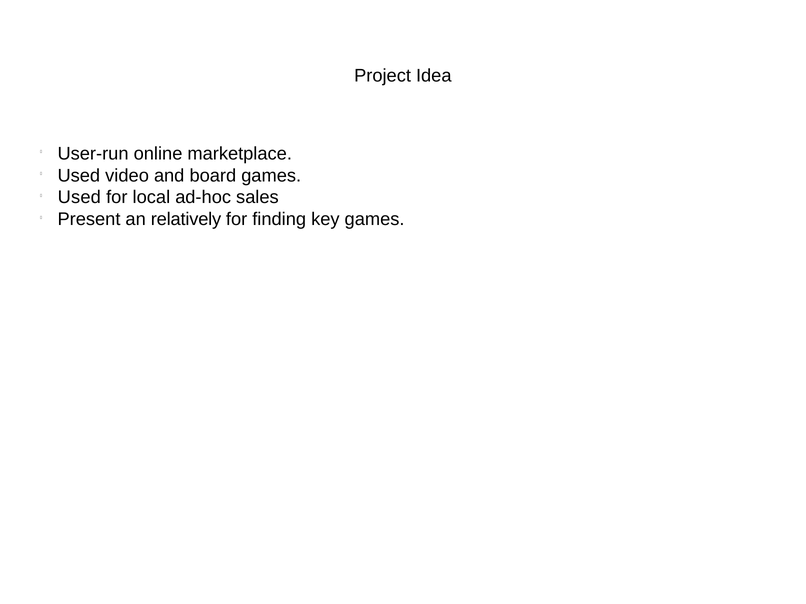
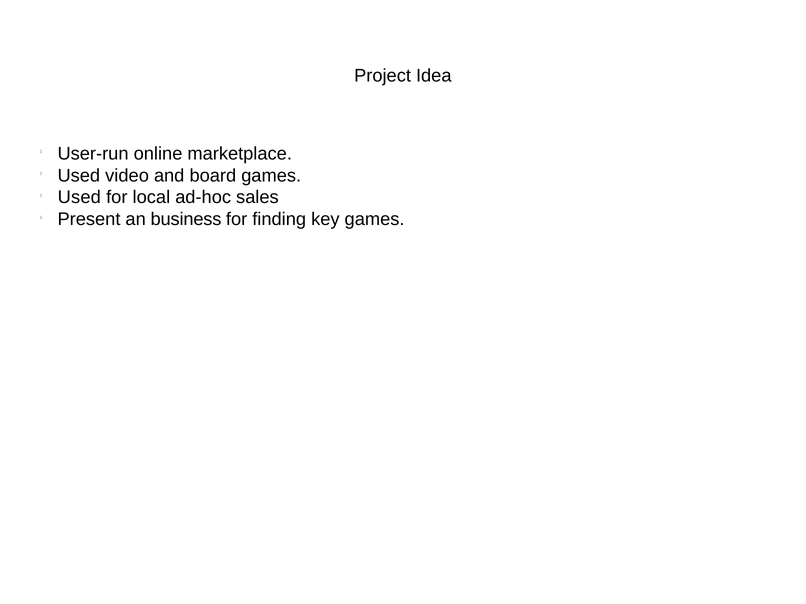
relatively: relatively -> business (186, 219)
